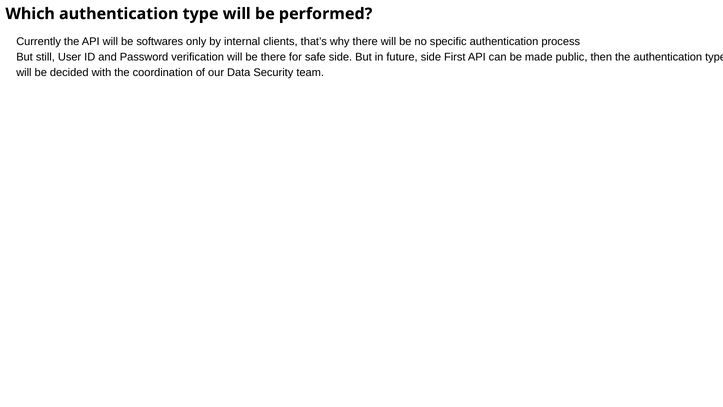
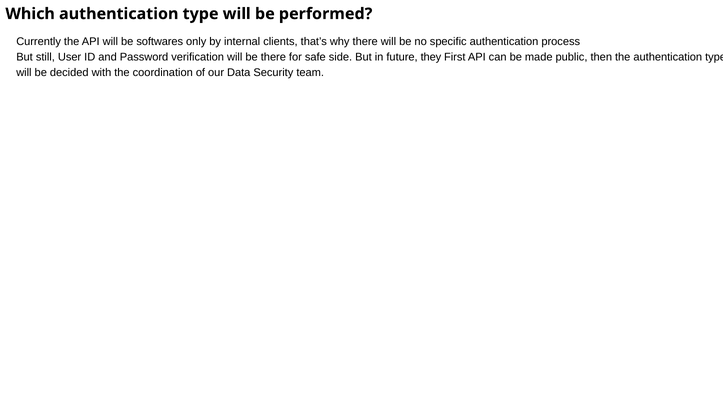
future side: side -> they (431, 57)
